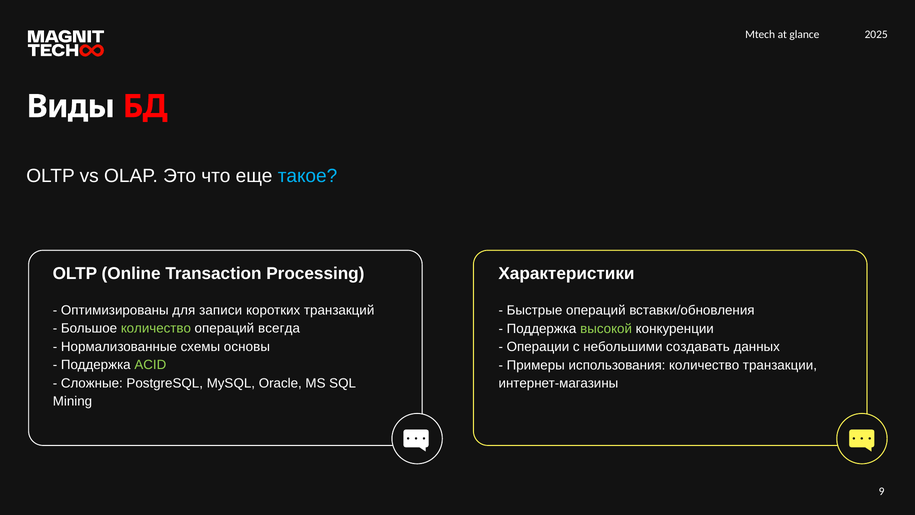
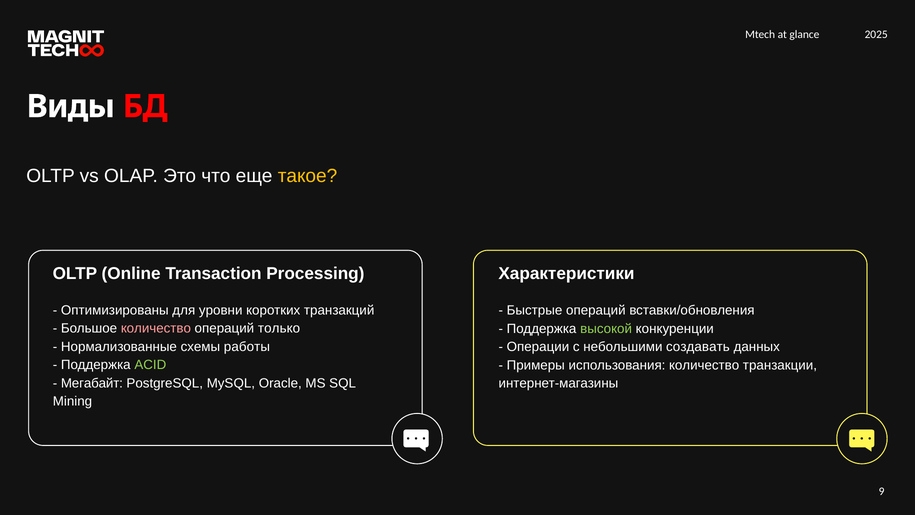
такое colour: light blue -> yellow (308, 176)
записи: записи -> уровни (221, 310)
количество colour: light green -> pink (156, 328)
всегда: всегда -> только (279, 328)
основы: основы -> работы (247, 347)
Сложные: Сложные -> Мегабайт (92, 383)
